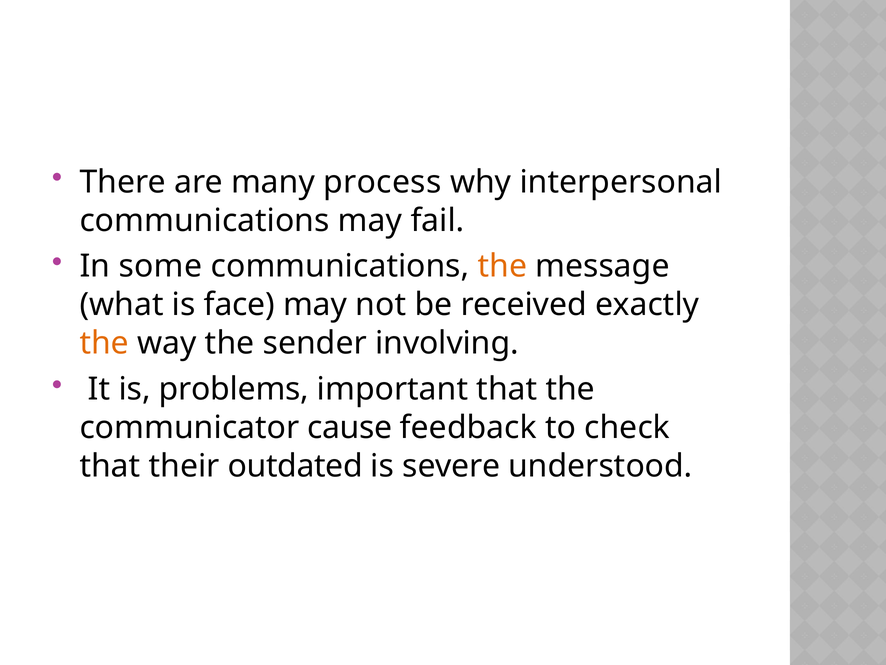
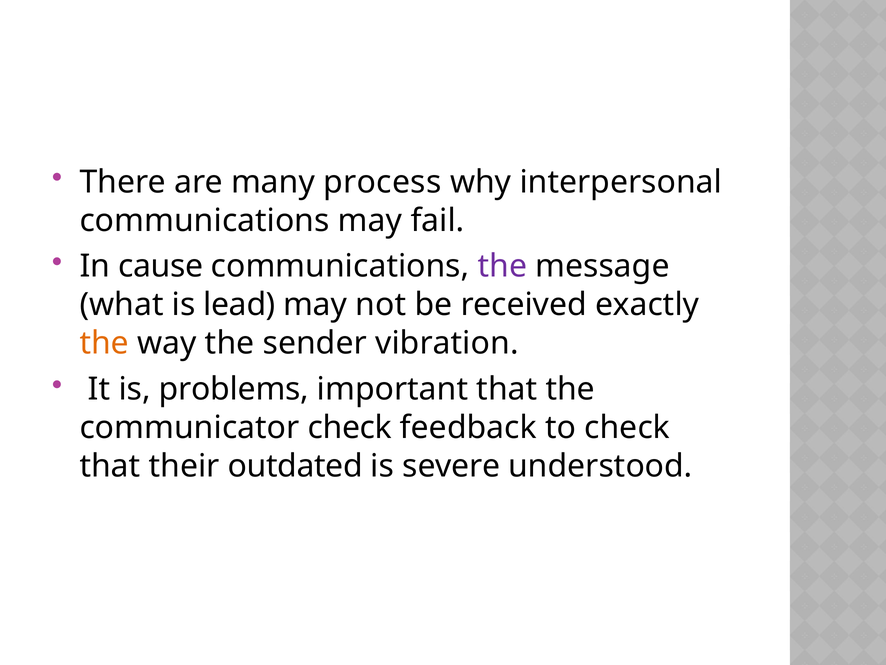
some: some -> cause (161, 266)
the colour: orange -> purple (502, 266)
face: face -> lead (239, 305)
involving: involving -> vibration (447, 343)
communicator cause: cause -> check (350, 427)
